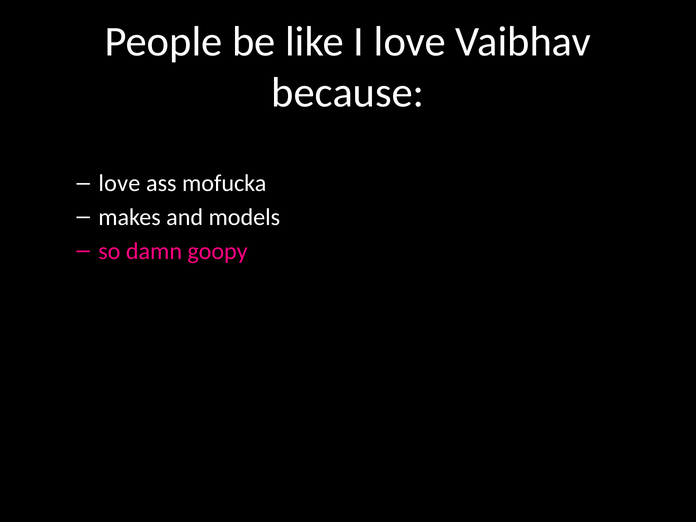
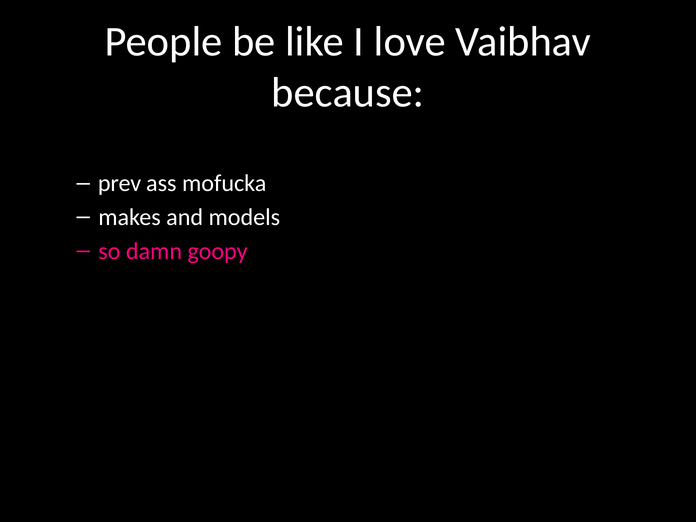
love: love -> prev (120, 183)
